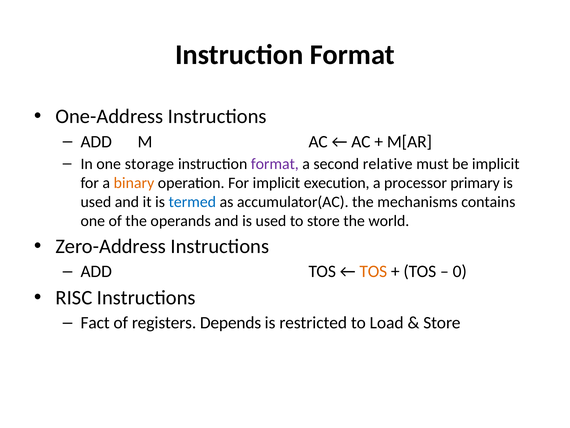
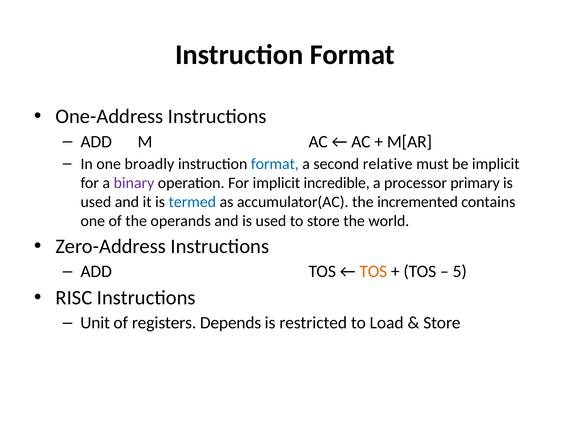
storage: storage -> broadly (149, 164)
format colour: purple -> blue (275, 164)
binary colour: orange -> purple (134, 183)
execution: execution -> incredible (337, 183)
mechanisms: mechanisms -> incremented (418, 202)
0: 0 -> 5 (460, 271)
Fact: Fact -> Unit (95, 323)
